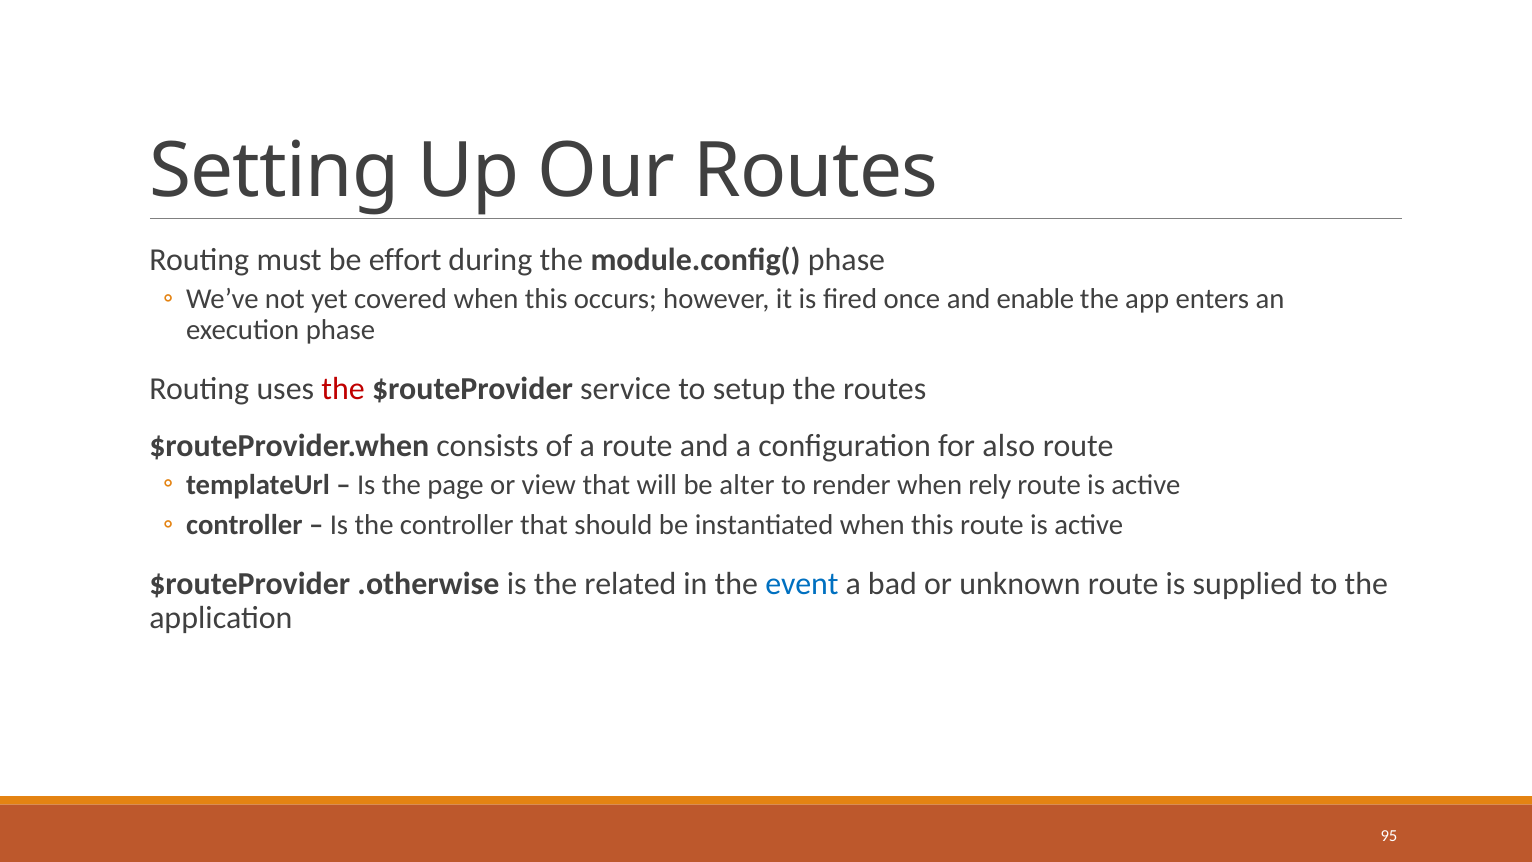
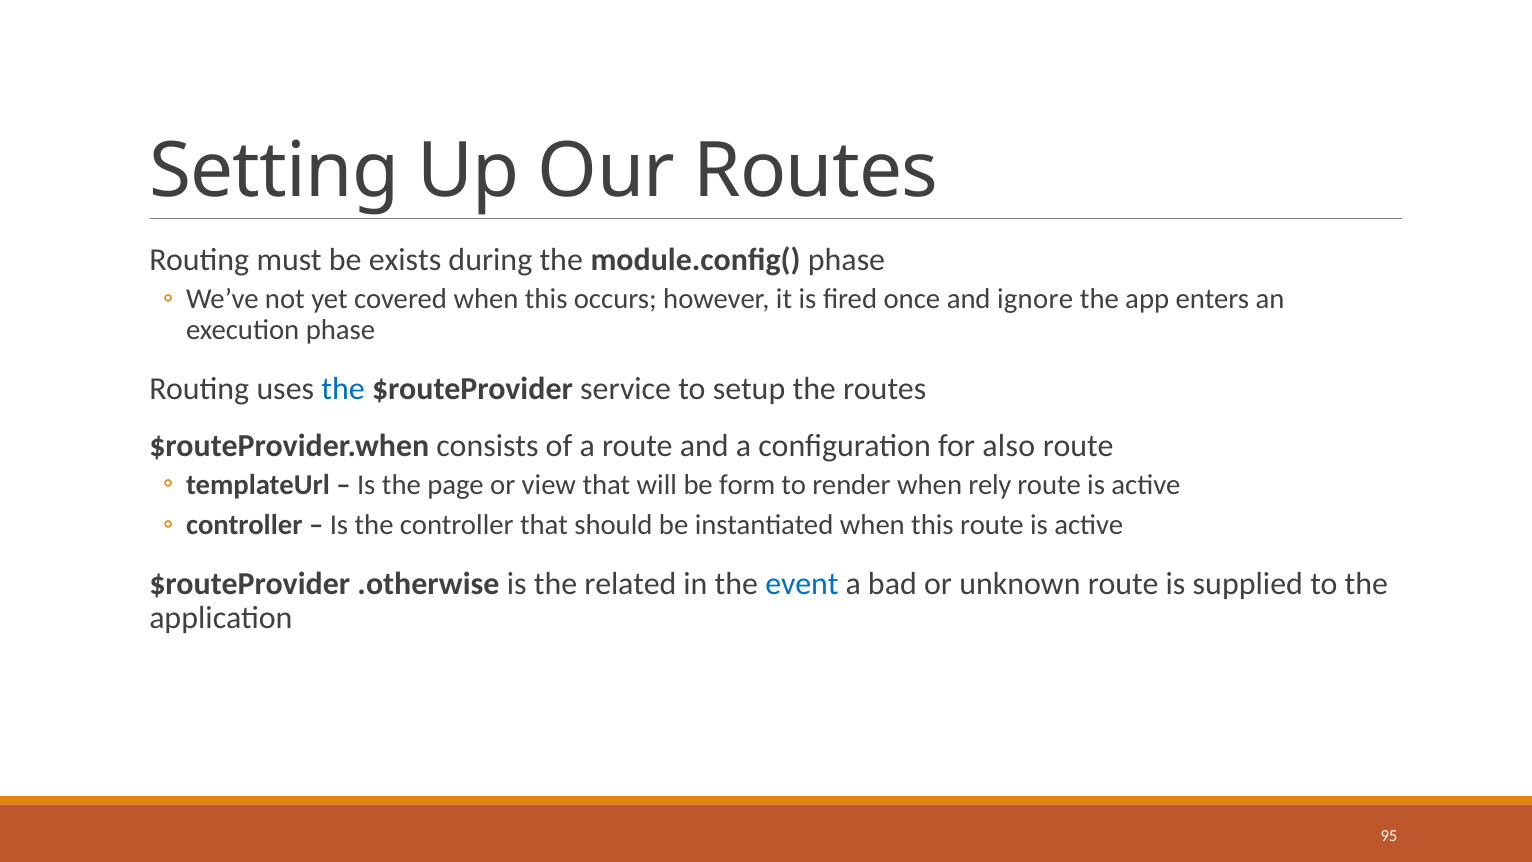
effort: effort -> exists (405, 260)
enable: enable -> ignore (1035, 299)
the colour: red -> blue (343, 388)
alter: alter -> form (747, 485)
